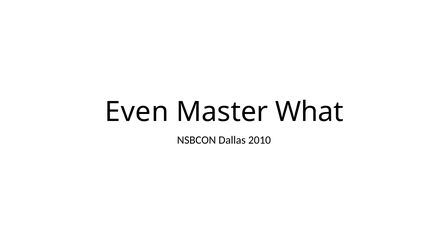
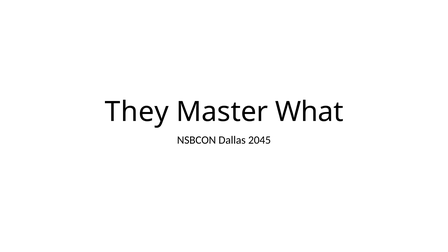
Even: Even -> They (137, 112)
2010: 2010 -> 2045 (260, 140)
